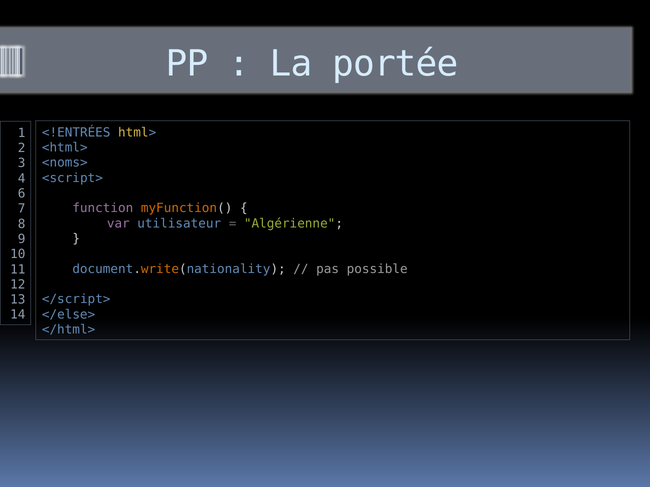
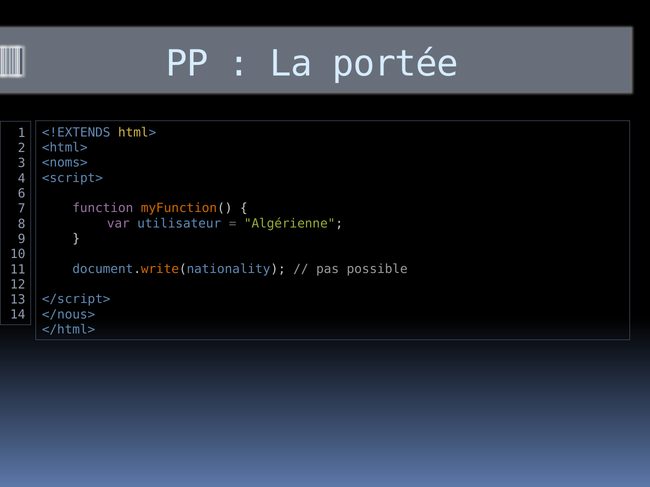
<!ENTRÉES: <!ENTRÉES -> <!EXTENDS (76, 133)
</else>: </else> -> </nous> (69, 315)
